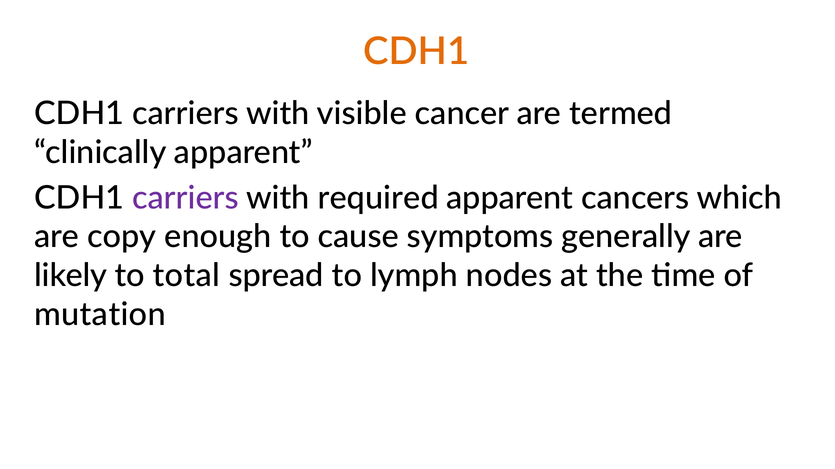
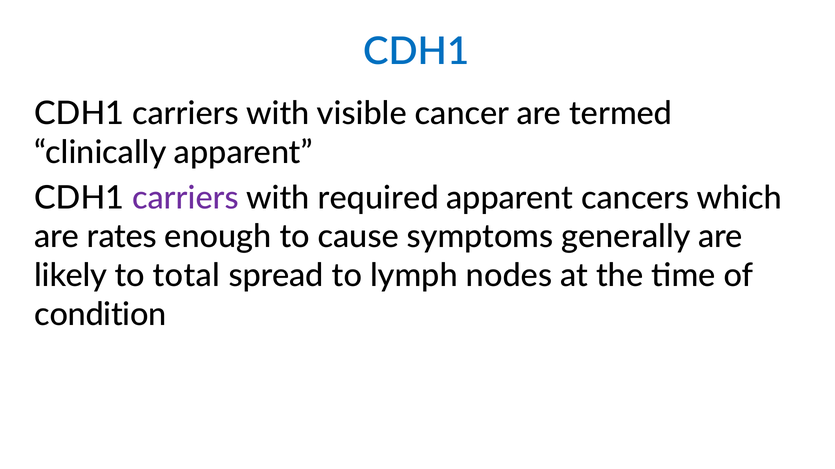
CDH1 colour: orange -> blue (416, 52)
copy: copy -> rates (122, 237)
mutation: mutation -> condition (100, 315)
